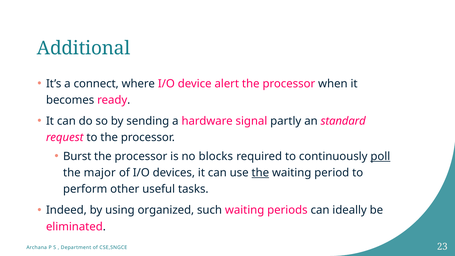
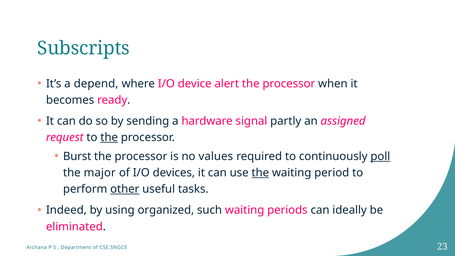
Additional: Additional -> Subscripts (84, 48)
connect: connect -> depend (96, 84)
standard: standard -> assigned (343, 121)
the underline: none -> present (109, 138)
blocks: blocks -> values (216, 156)
other underline: none -> present (125, 189)
